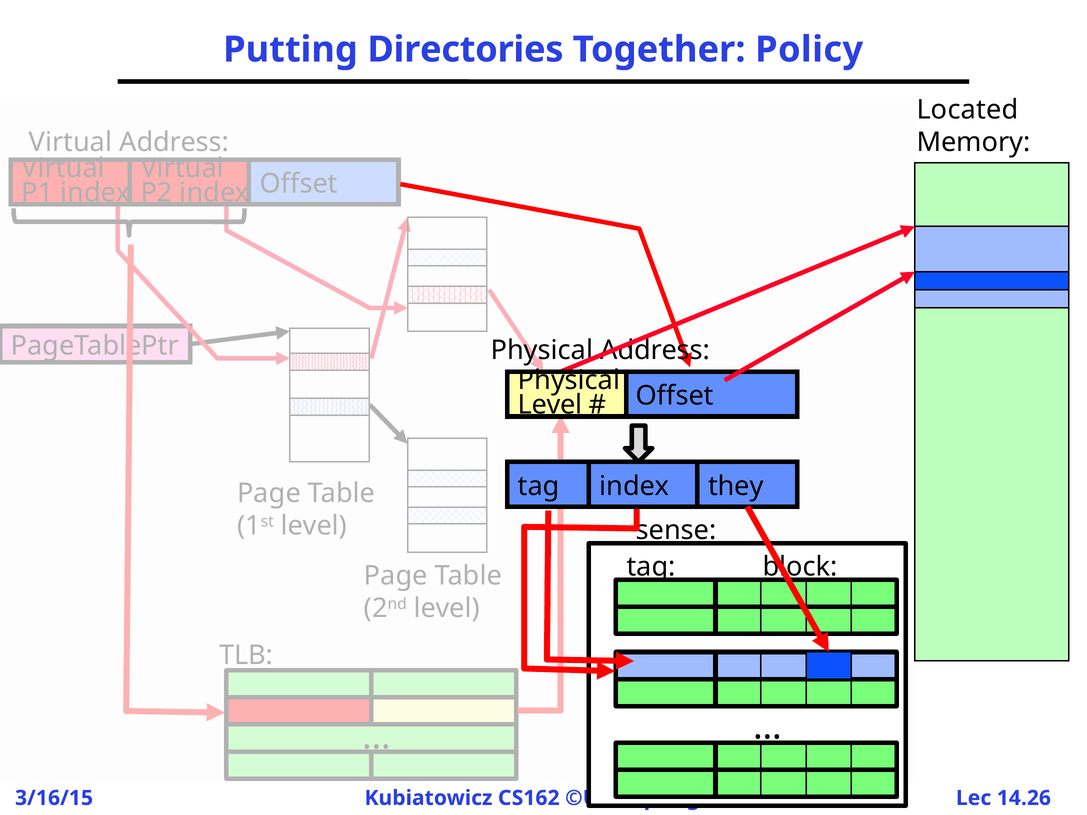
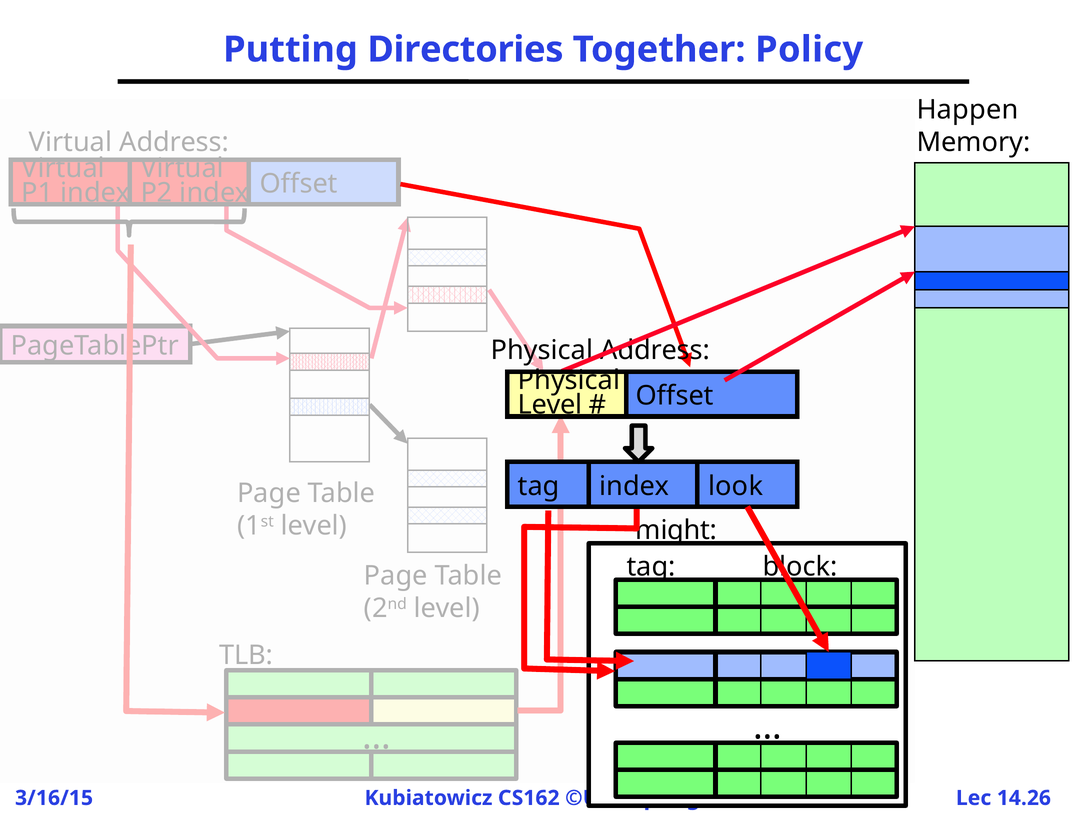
Located: Located -> Happen (968, 110)
they: they -> look (736, 486)
sense: sense -> might (676, 531)
